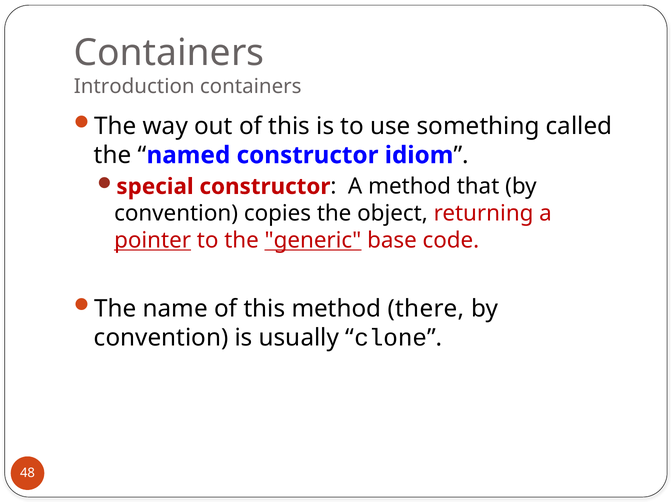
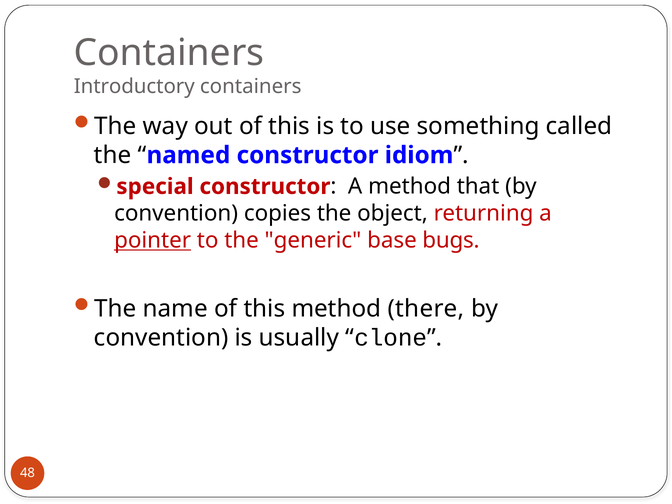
Introduction: Introduction -> Introductory (134, 87)
generic underline: present -> none (313, 240)
code: code -> bugs (451, 240)
